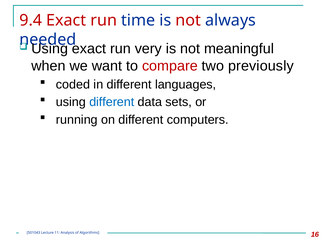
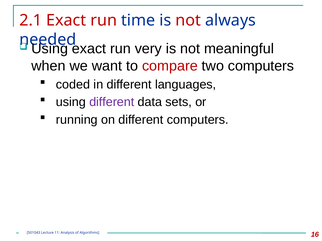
9.4: 9.4 -> 2.1 (31, 20)
two previously: previously -> computers (261, 66)
different colour: blue -> purple (112, 102)
